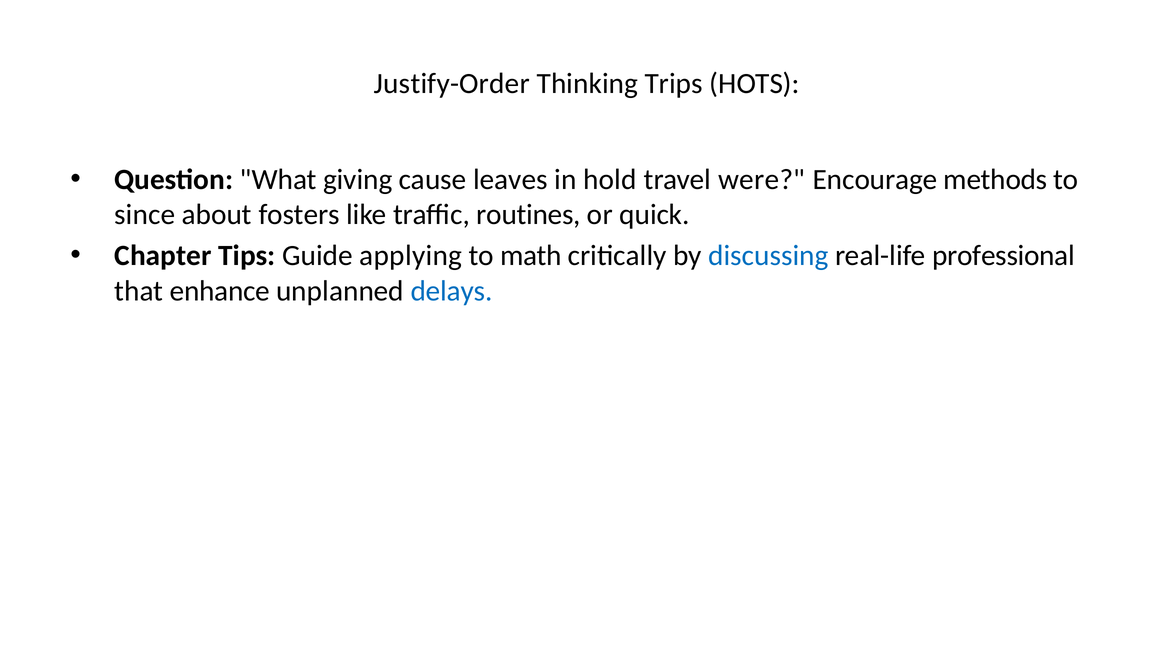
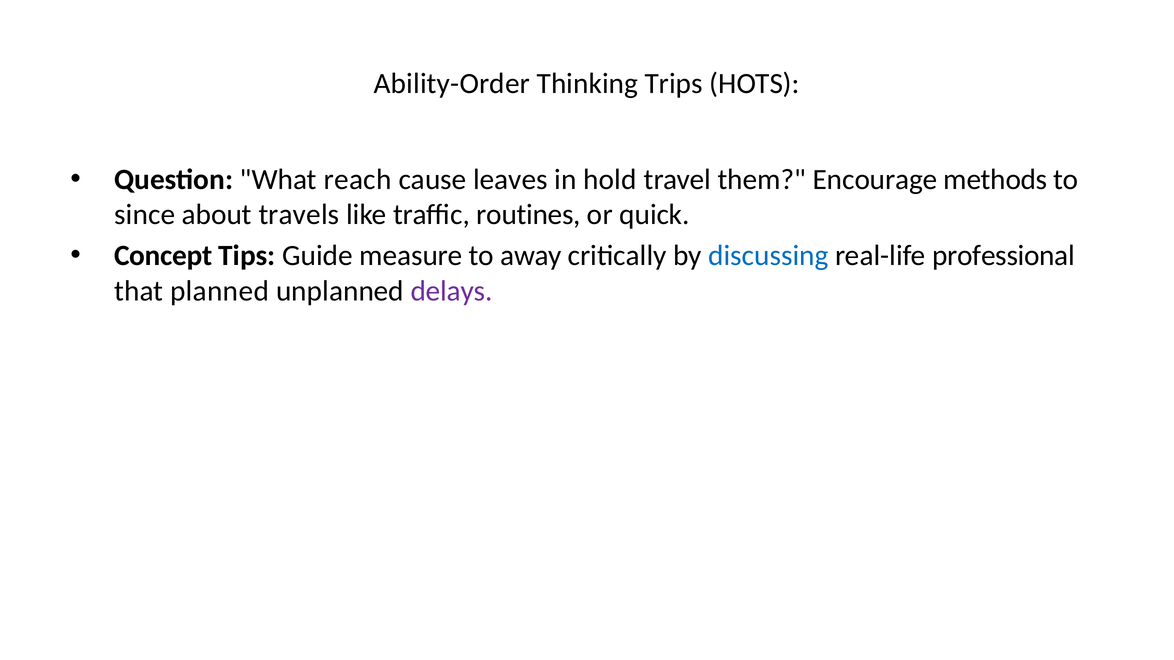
Justify-Order: Justify-Order -> Ability-Order (452, 83)
giving: giving -> reach (358, 180)
were: were -> them (762, 180)
fosters: fosters -> travels (299, 215)
Chapter: Chapter -> Concept (163, 256)
applying: applying -> measure (411, 256)
math: math -> away (531, 256)
enhance: enhance -> planned (220, 291)
delays colour: blue -> purple (452, 291)
